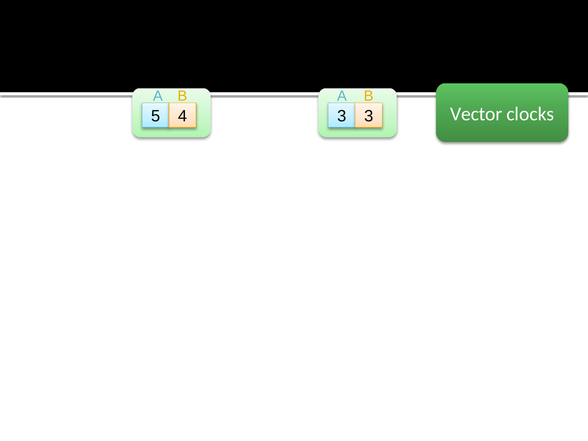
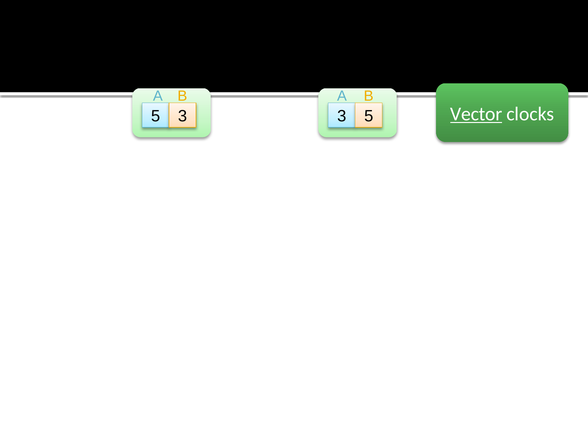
Vector underline: none -> present (476, 114)
5 4: 4 -> 3 (183, 116)
3 3: 3 -> 5 (369, 116)
